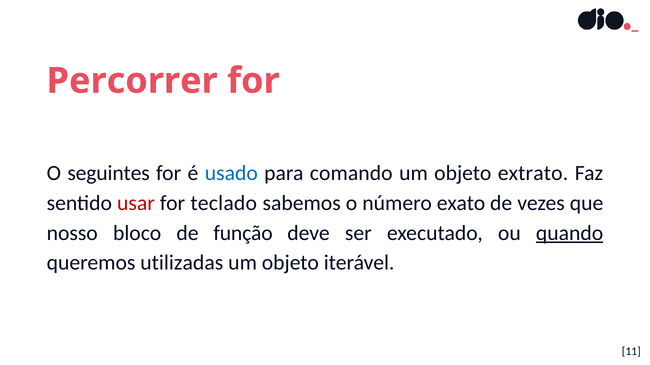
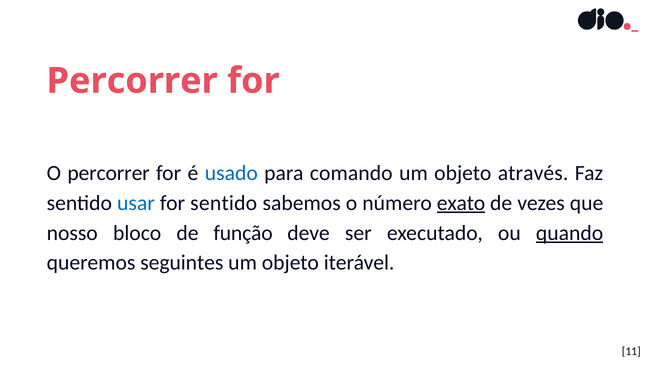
O seguintes: seguintes -> percorrer (109, 173)
extrato: extrato -> através (533, 173)
usar colour: red -> blue (136, 203)
for teclado: teclado -> sentido (224, 203)
exato underline: none -> present (461, 203)
utilizadas: utilizadas -> seguintes (182, 263)
